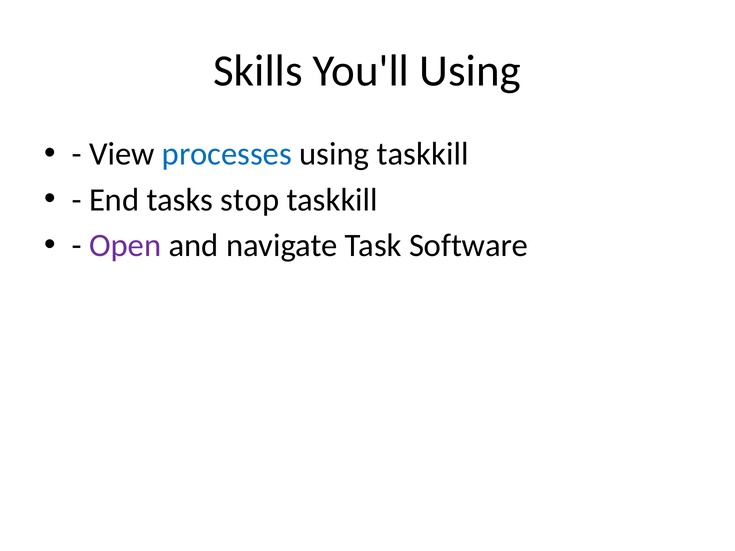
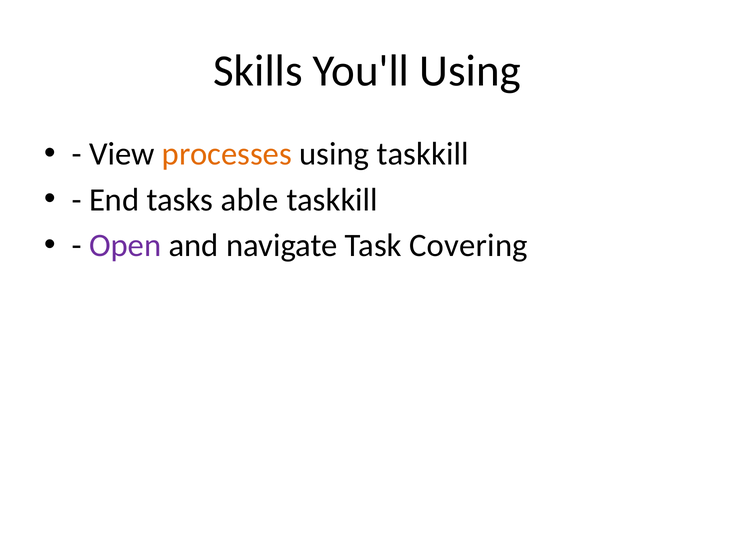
processes colour: blue -> orange (227, 154)
stop: stop -> able (250, 200)
Software: Software -> Covering (468, 246)
